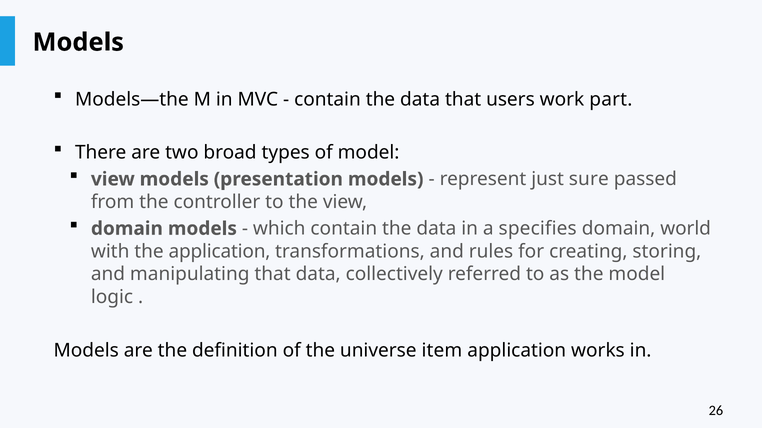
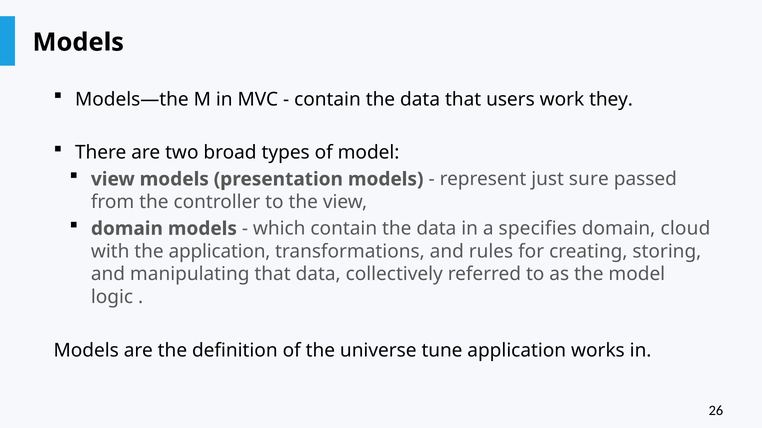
part: part -> they (611, 99)
world: world -> cloud (685, 229)
item: item -> tune (442, 351)
